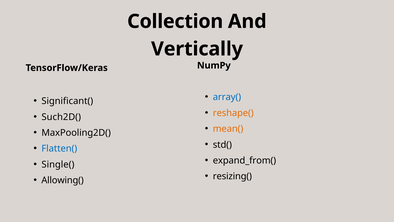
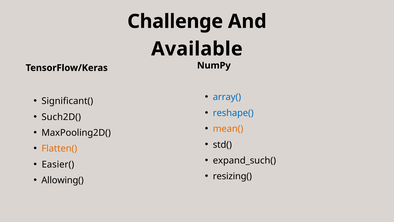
Collection: Collection -> Challenge (175, 21)
Vertically: Vertically -> Available (197, 49)
reshape( colour: orange -> blue (233, 113)
Flatten( colour: blue -> orange (59, 148)
expand_from(: expand_from( -> expand_such( (244, 160)
Single(: Single( -> Easier( (58, 164)
